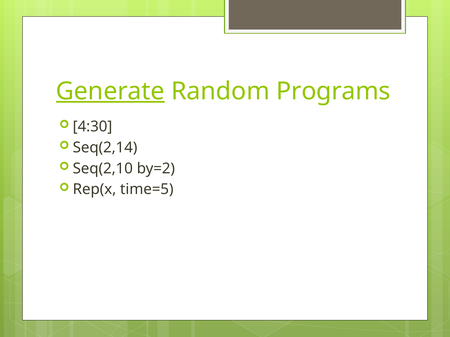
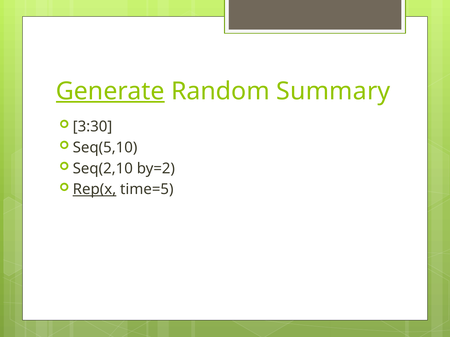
Programs: Programs -> Summary (333, 91)
4:30: 4:30 -> 3:30 (93, 127)
Seq(2,14: Seq(2,14 -> Seq(5,10 (105, 148)
Rep(x underline: none -> present (94, 190)
